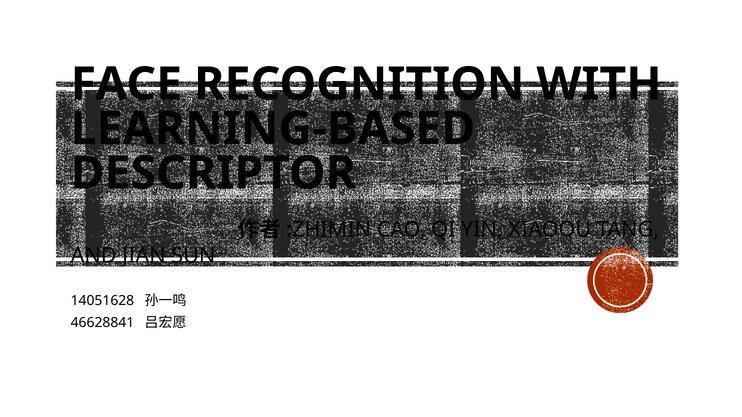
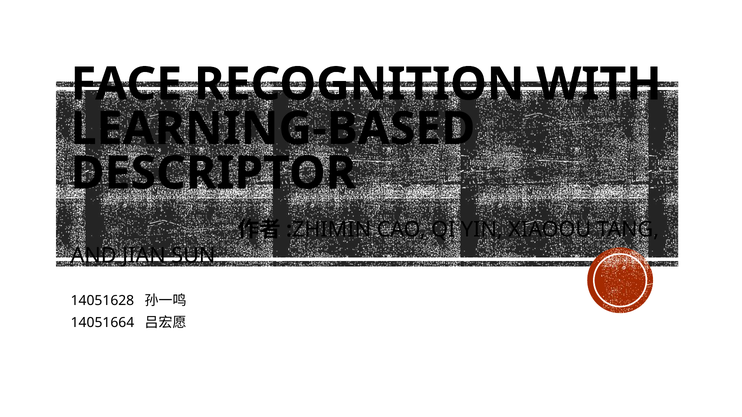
46628841: 46628841 -> 14051664 (102, 323)
